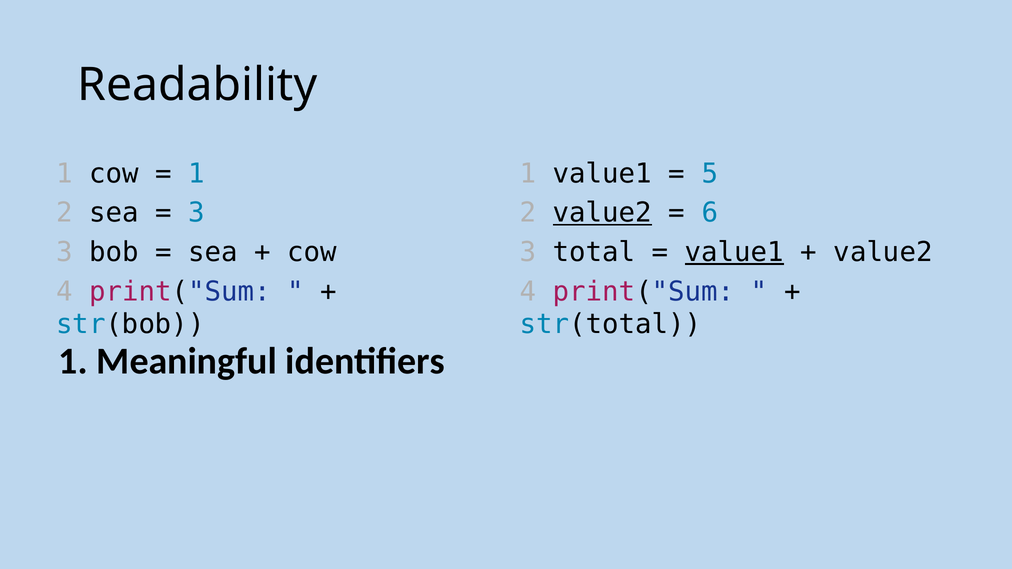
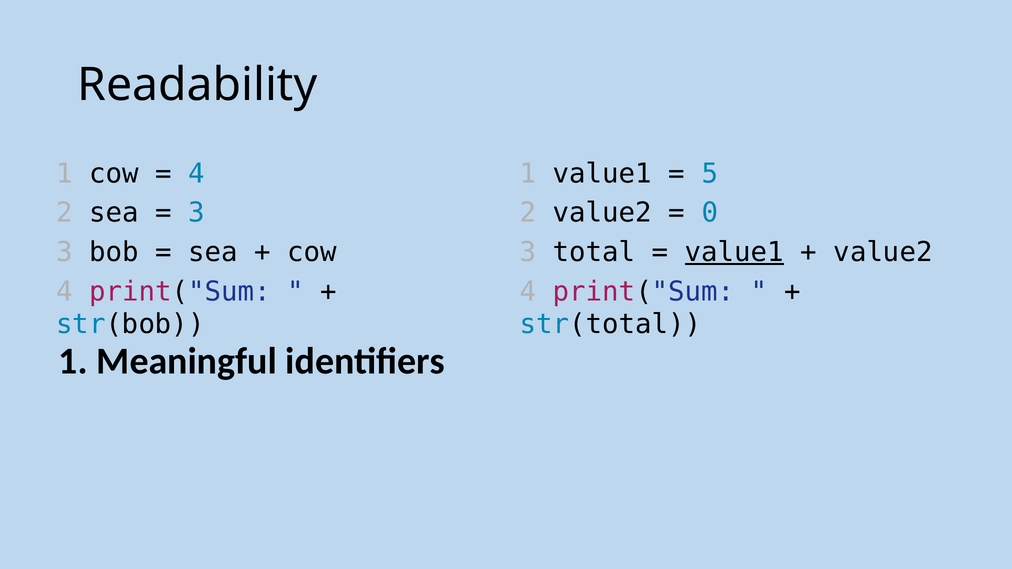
1: 1 -> 4 (196, 174)
value2 underline: present -> none (602, 213)
6: 6 -> 0 (710, 213)
